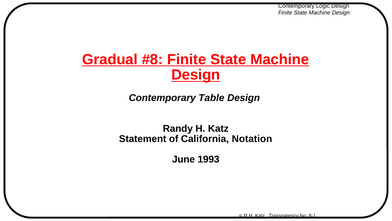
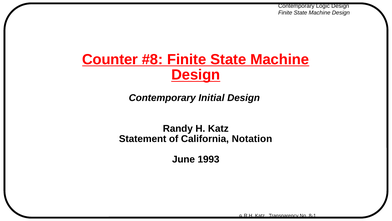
Gradual: Gradual -> Counter (110, 59)
Table: Table -> Initial (211, 98)
